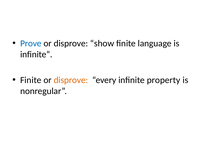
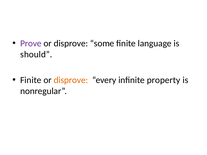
Prove colour: blue -> purple (31, 43)
show: show -> some (102, 43)
infinite: infinite -> should (36, 54)
